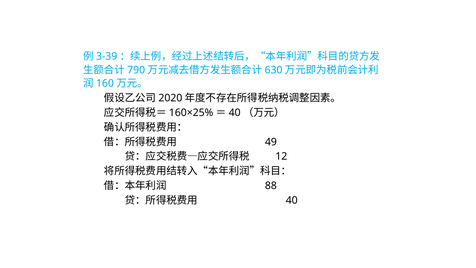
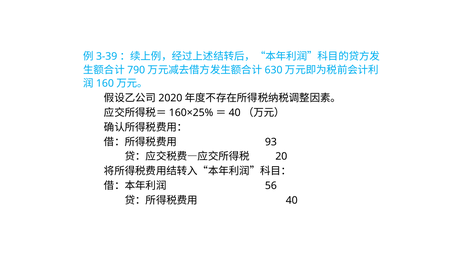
49: 49 -> 93 (271, 142)
12: 12 -> 20 (281, 156)
88: 88 -> 56 (271, 186)
